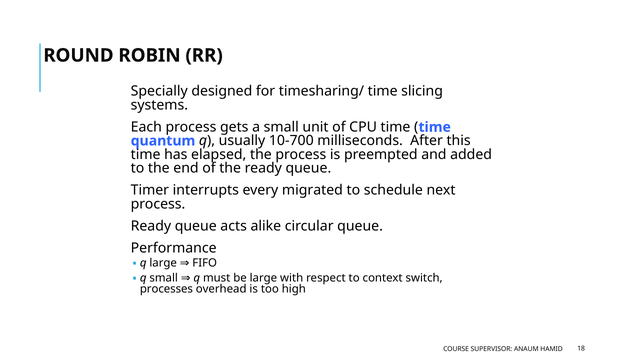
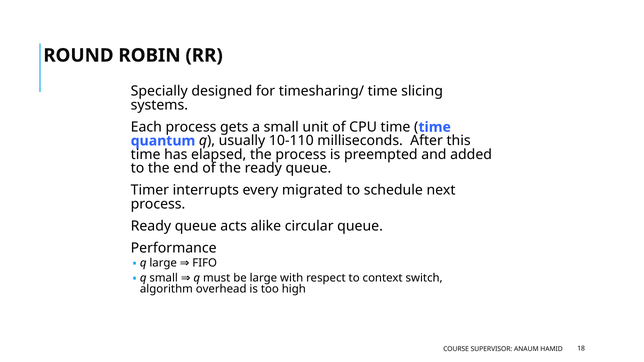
10-700: 10-700 -> 10-110 (291, 141)
processes: processes -> algorithm (166, 289)
